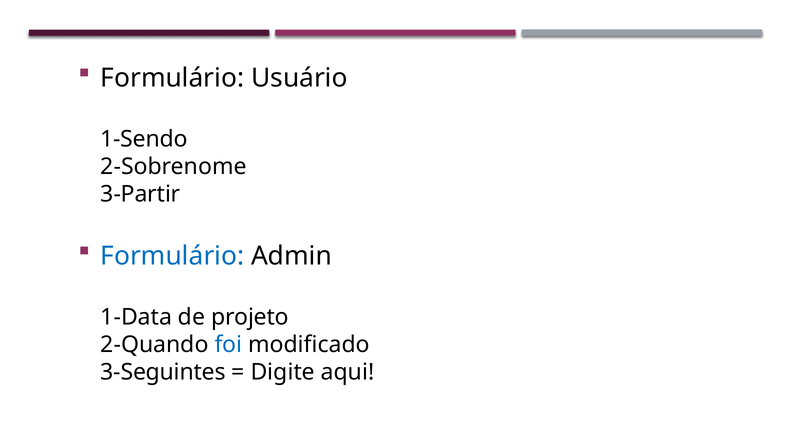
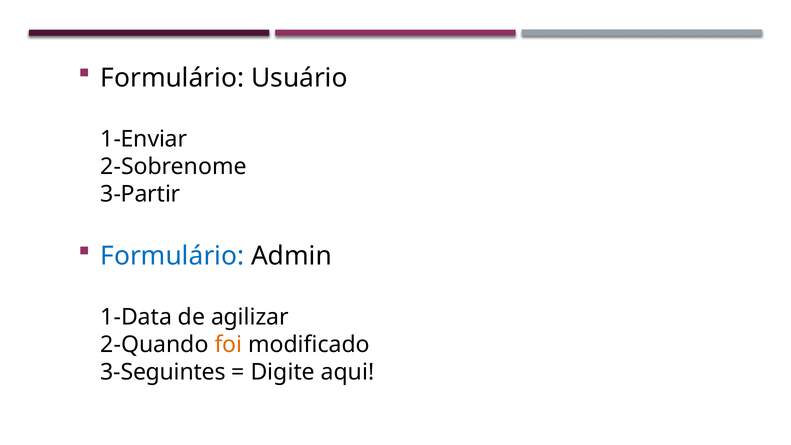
1-Sendo: 1-Sendo -> 1-Enviar (144, 139)
projeto: projeto -> agilizar (250, 317)
foi colour: blue -> orange (228, 345)
